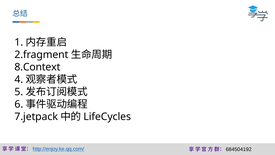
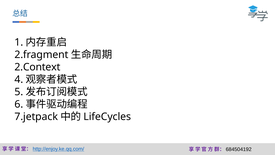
8.Context: 8.Context -> 2.Context (37, 67)
